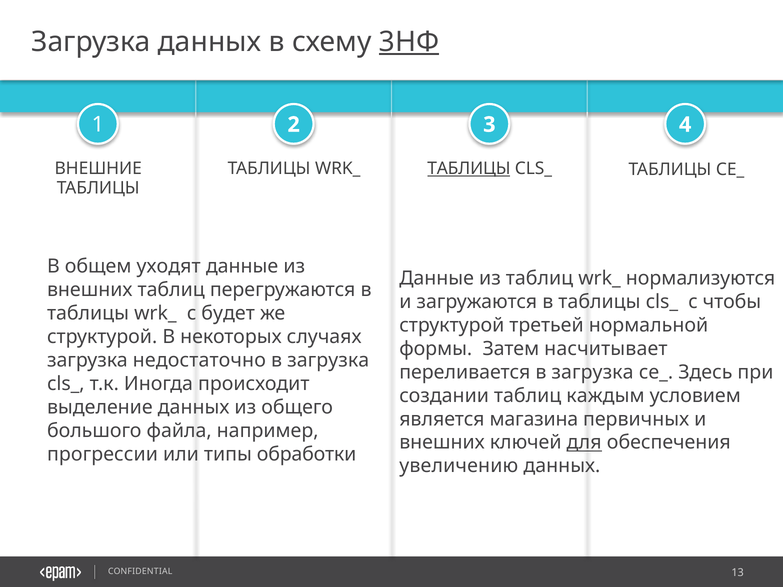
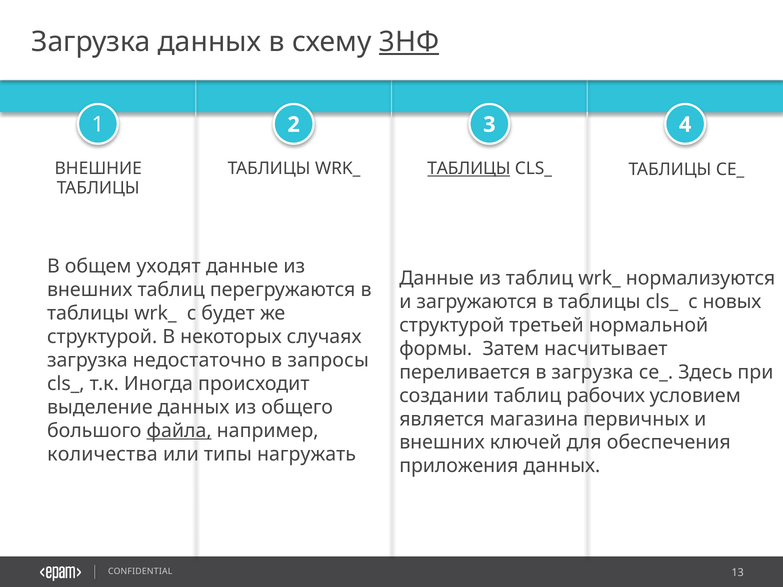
чтобы: чтобы -> новых (732, 302)
загрузка: загрузка -> запросы (328, 360)
каждым: каждым -> рабочих (606, 396)
файла underline: none -> present (179, 431)
для underline: present -> none (584, 443)
прогрессии: прогрессии -> количества (102, 454)
обработки: обработки -> нагружать (306, 454)
увеличению: увеличению -> приложения (459, 466)
